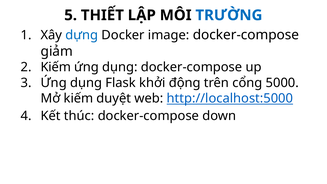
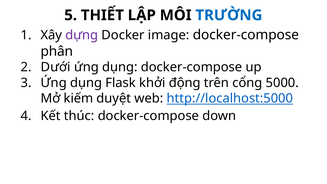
dựng colour: blue -> purple (82, 35)
giảm: giảm -> phân (57, 51)
Kiếm: Kiếm -> Dưới (56, 67)
